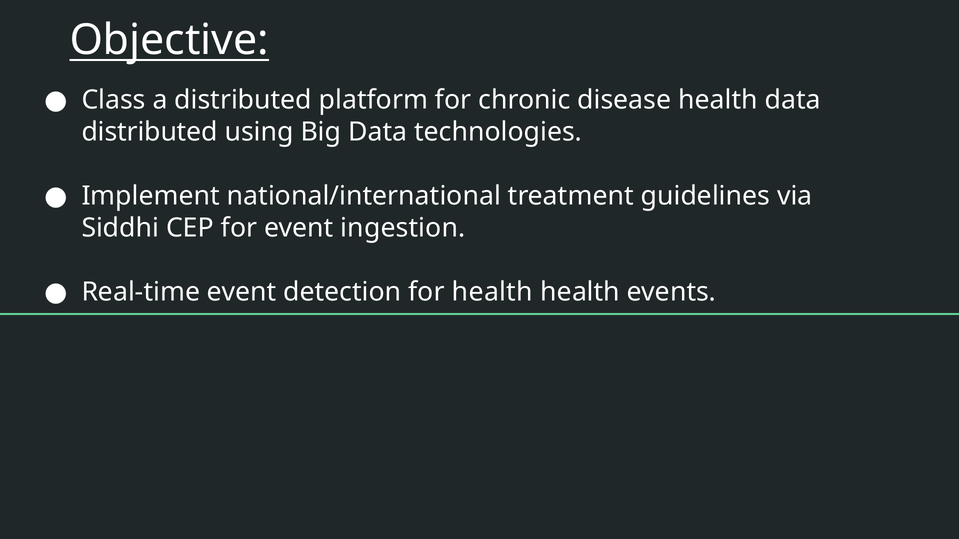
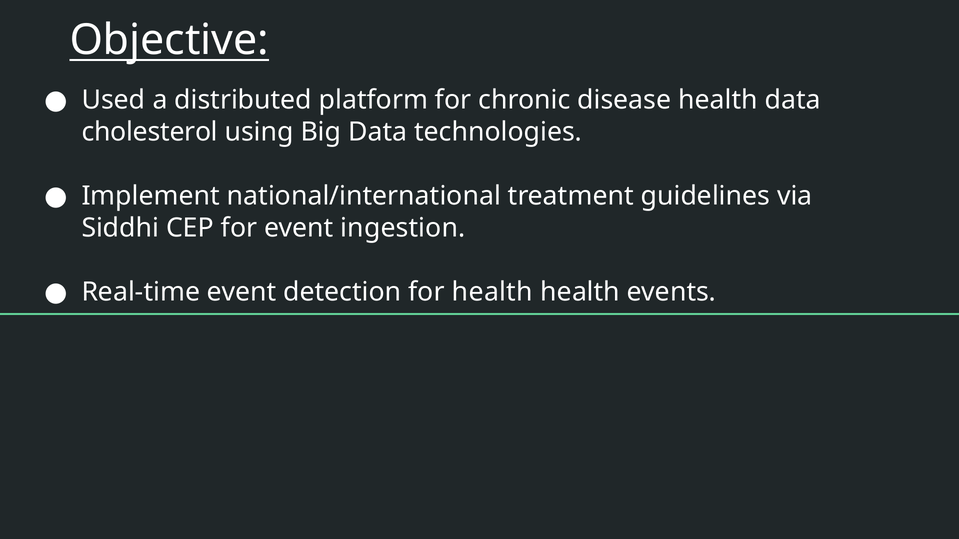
Class: Class -> Used (113, 100)
distributed: distributed -> cholesterol (150, 132)
